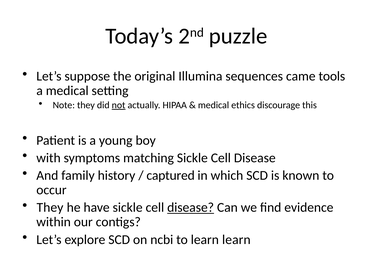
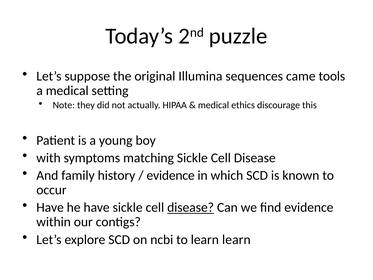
not underline: present -> none (119, 105)
captured: captured -> evidence (171, 175)
They: They -> Have (50, 207)
